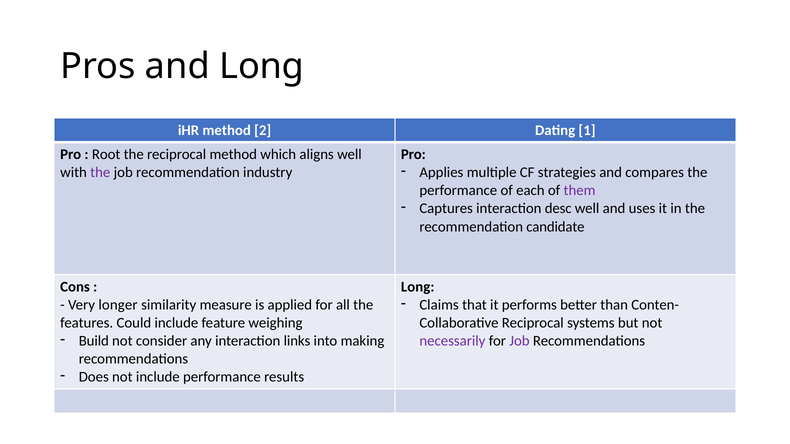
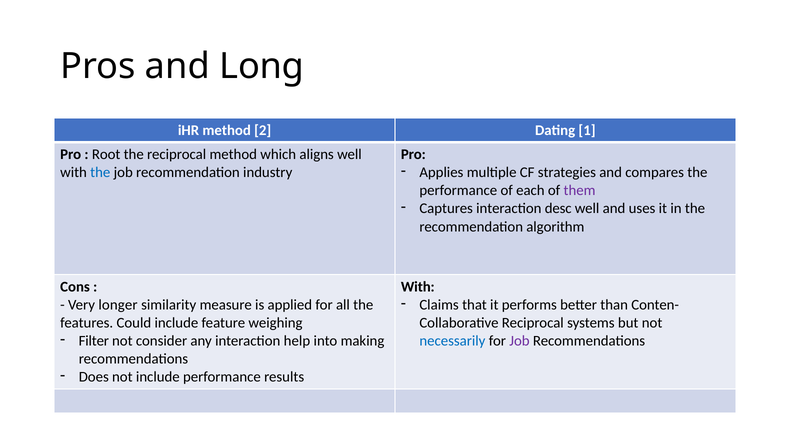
the colour: purple -> blue (100, 173)
candidate: candidate -> algorithm (555, 227)
Long: Long -> With (418, 287)
Build: Build -> Filter (94, 341)
links: links -> help (297, 341)
necessarily colour: purple -> blue (452, 341)
